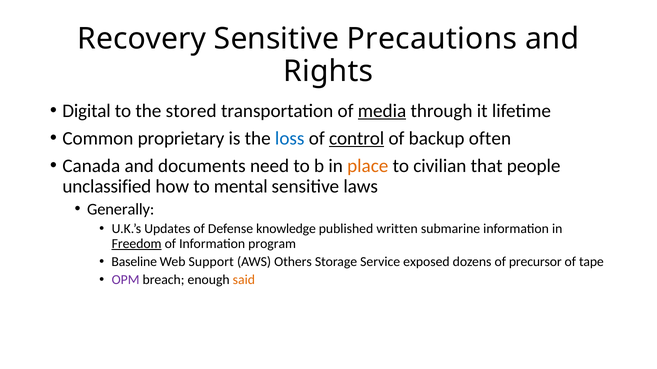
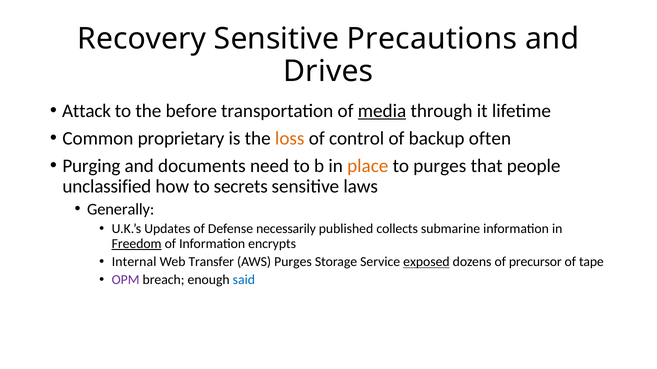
Rights: Rights -> Drives (328, 71)
Digital: Digital -> Attack (87, 111)
stored: stored -> before (191, 111)
loss colour: blue -> orange (290, 139)
control underline: present -> none (357, 139)
Canada: Canada -> Purging (91, 166)
to civilian: civilian -> purges (440, 166)
mental: mental -> secrets (241, 187)
knowledge: knowledge -> necessarily (286, 229)
written: written -> collects (397, 229)
program: program -> encrypts (272, 244)
Baseline: Baseline -> Internal (134, 262)
Support: Support -> Transfer (211, 262)
AWS Others: Others -> Purges (293, 262)
exposed underline: none -> present (426, 262)
said colour: orange -> blue (244, 280)
